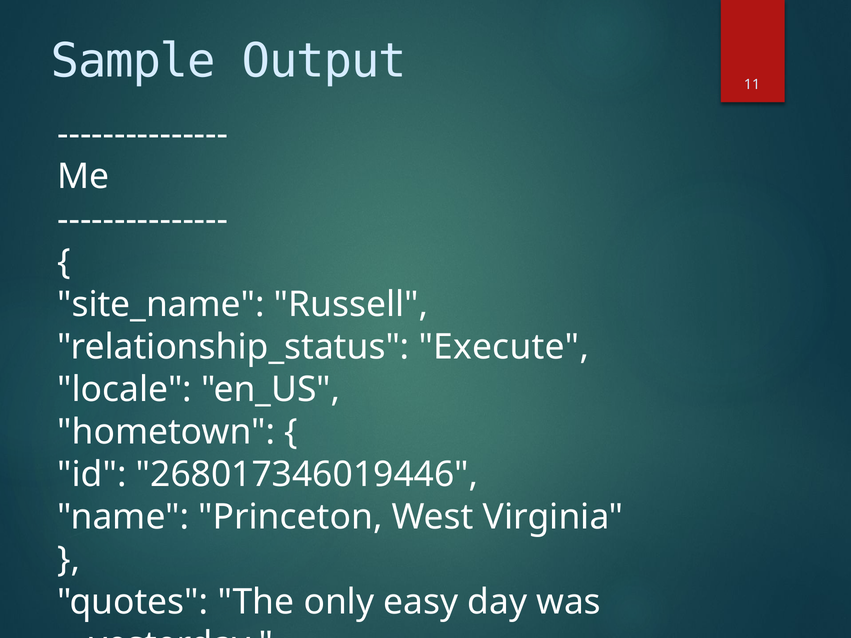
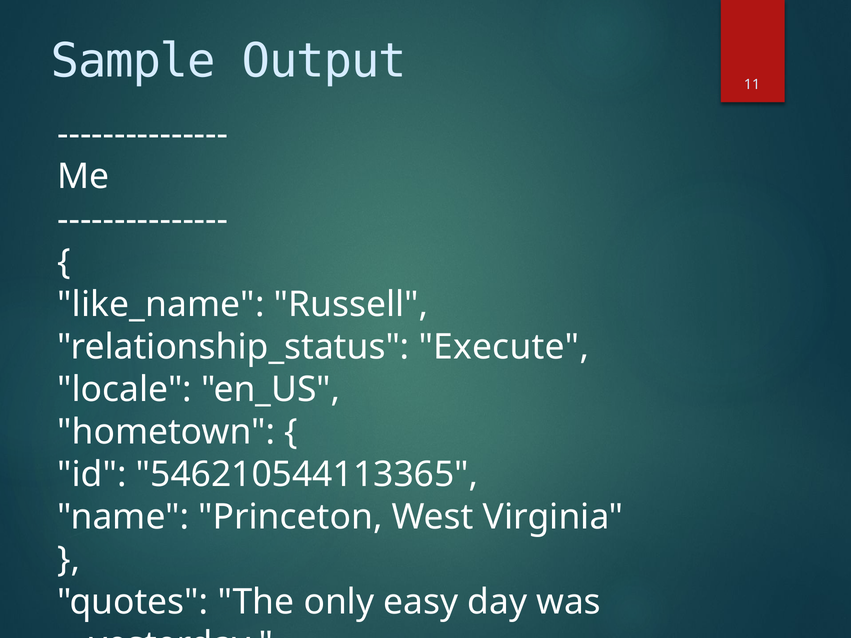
site_name: site_name -> like_name (161, 305)
268017346019446: 268017346019446 -> 546210544113365 (307, 475)
